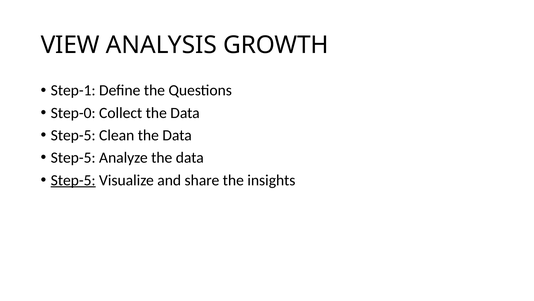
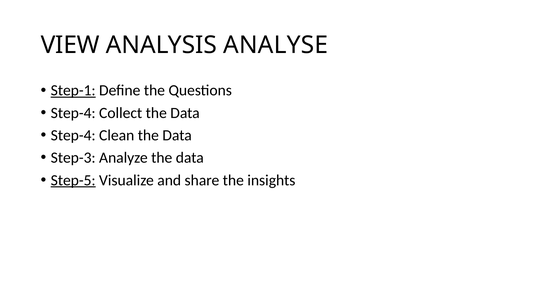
GROWTH: GROWTH -> ANALYSE (276, 45)
Step-1 underline: none -> present (73, 90)
Step-0: Step-0 -> Step-4 (73, 113)
Step-5: Step-5 -> Step-4 (73, 135)
Step-5: Step-5 -> Step-3 (73, 157)
